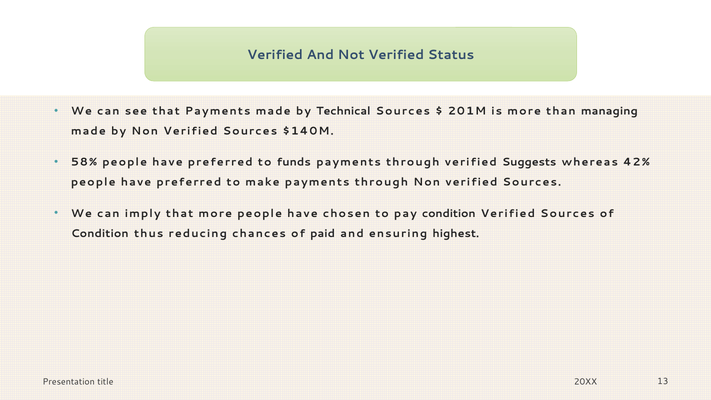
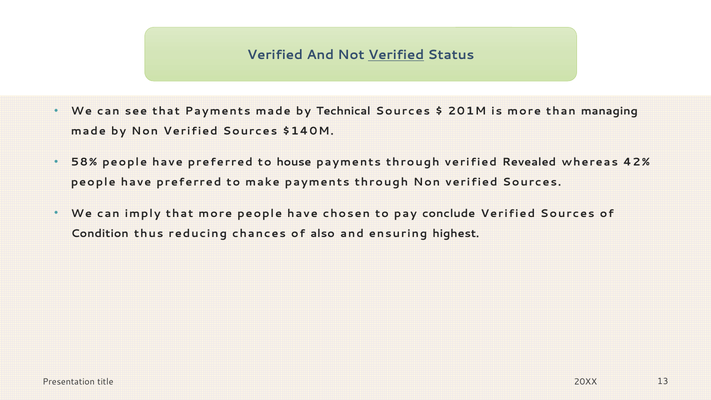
Verified underline: none -> present (396, 55)
funds: funds -> house (294, 162)
Suggests: Suggests -> Revealed (529, 162)
pay condition: condition -> conclude (449, 213)
paid: paid -> also (323, 233)
